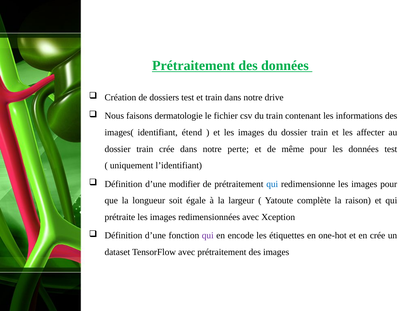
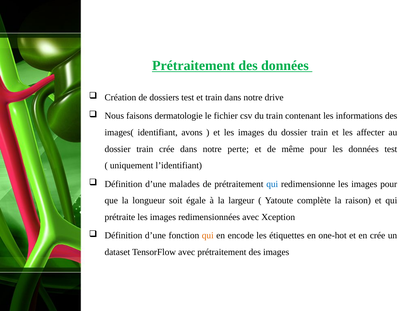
étend: étend -> avons (192, 133)
modifier: modifier -> malades (184, 184)
qui colour: purple -> orange (208, 236)
